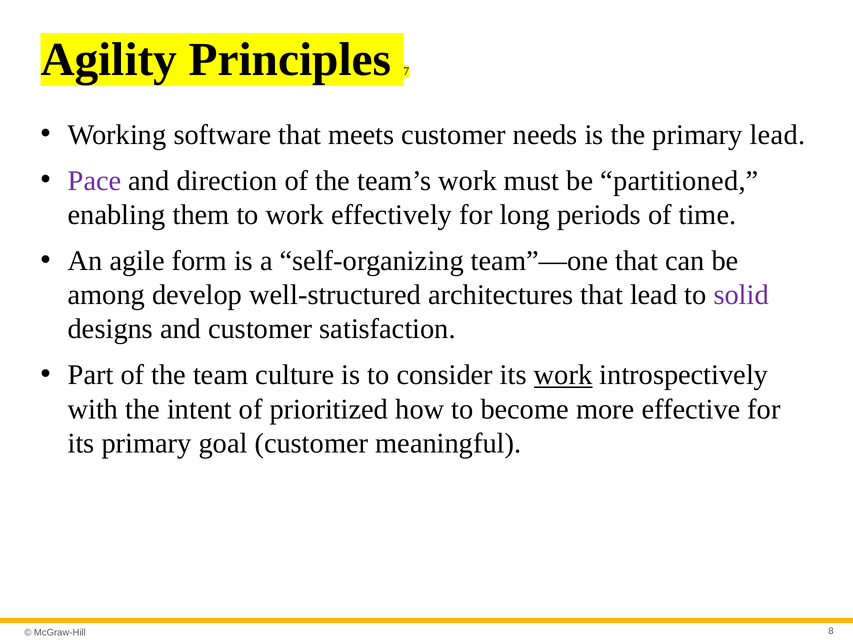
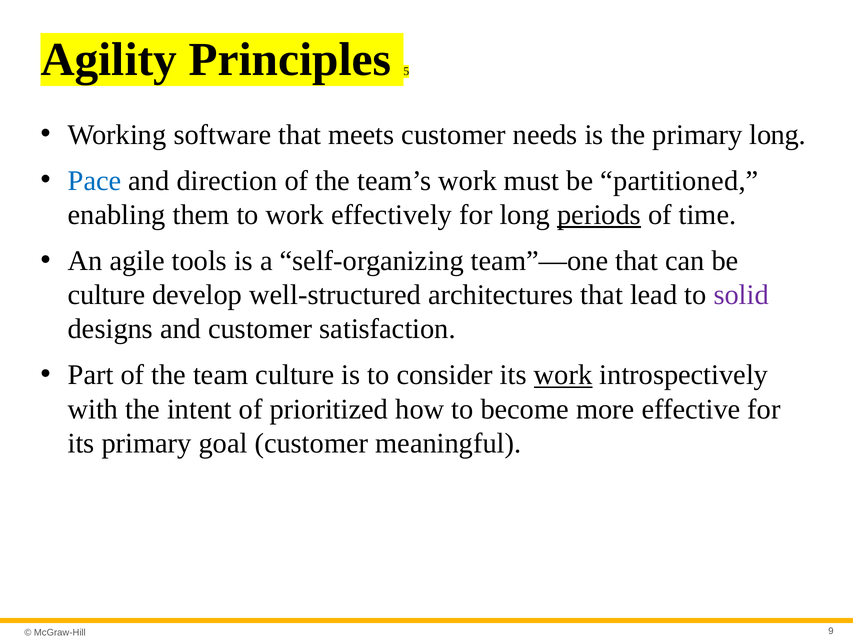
7: 7 -> 5 (406, 71)
primary lead: lead -> long (778, 135)
Pace colour: purple -> blue (95, 181)
periods underline: none -> present (599, 215)
form: form -> tools (199, 261)
among: among -> culture (106, 295)
8: 8 -> 9 (831, 631)
